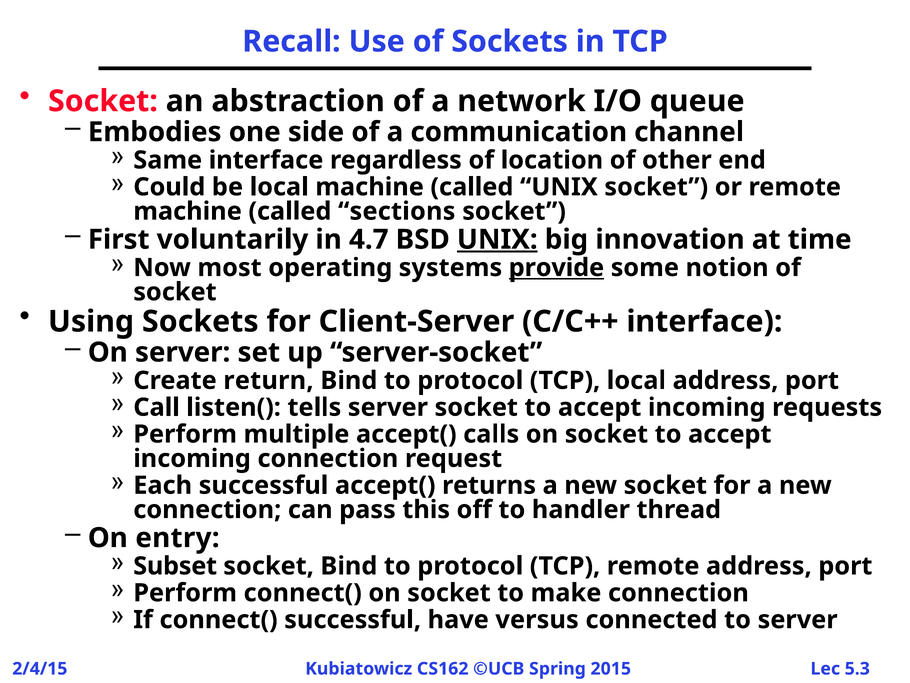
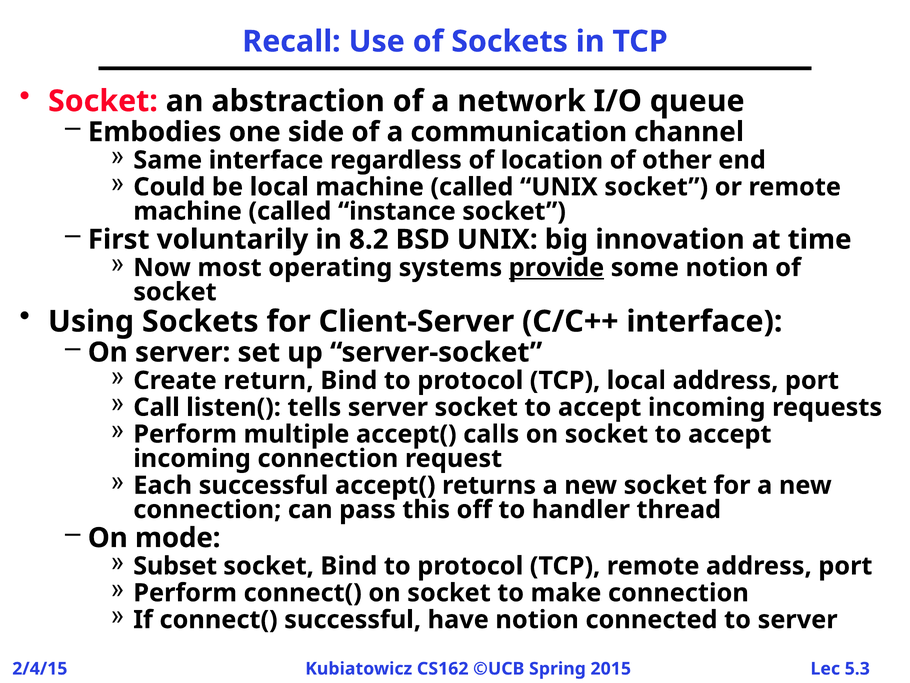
sections: sections -> instance (397, 211)
4.7: 4.7 -> 8.2 (369, 239)
UNIX underline: present -> none (497, 239)
entry: entry -> mode (178, 538)
have versus: versus -> notion (537, 619)
